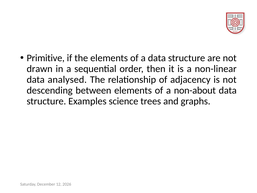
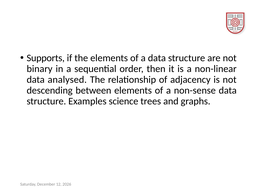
Primitive: Primitive -> Supports (46, 58)
drawn: drawn -> binary (40, 69)
non-about: non-about -> non-sense (195, 90)
